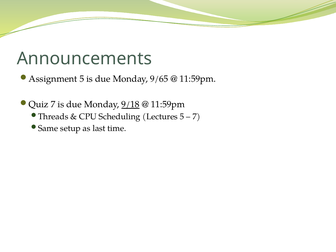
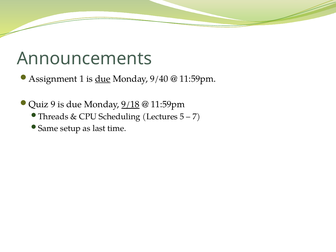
Assignment 5: 5 -> 1 (82, 79)
due underline: none -> present (103, 79)
9/65: 9/65 -> 9/40 (159, 79)
Quiz 7: 7 -> 9 (53, 104)
